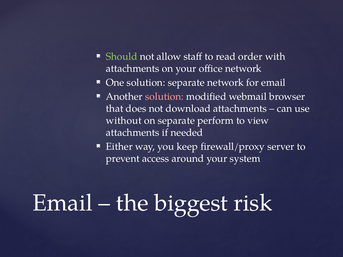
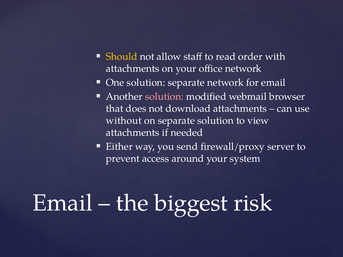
Should colour: light green -> yellow (122, 57)
separate perform: perform -> solution (215, 121)
keep: keep -> send (187, 147)
